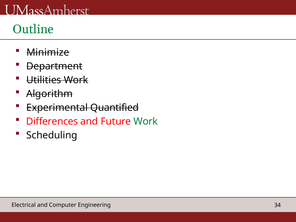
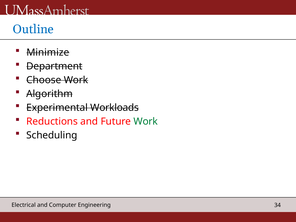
Outline colour: green -> blue (33, 29)
Utilities: Utilities -> Choose (44, 80)
Quantified: Quantified -> Workloads (115, 108)
Differences: Differences -> Reductions (52, 121)
